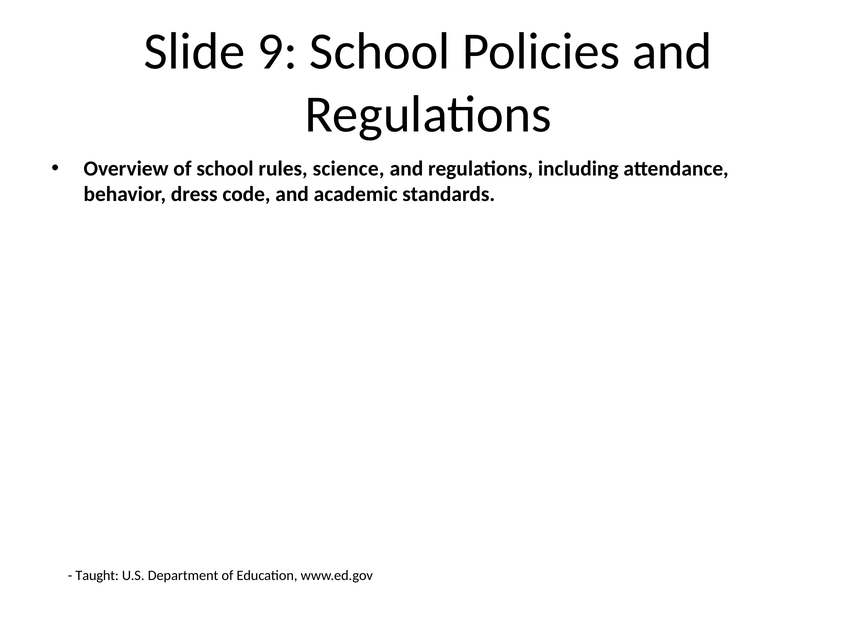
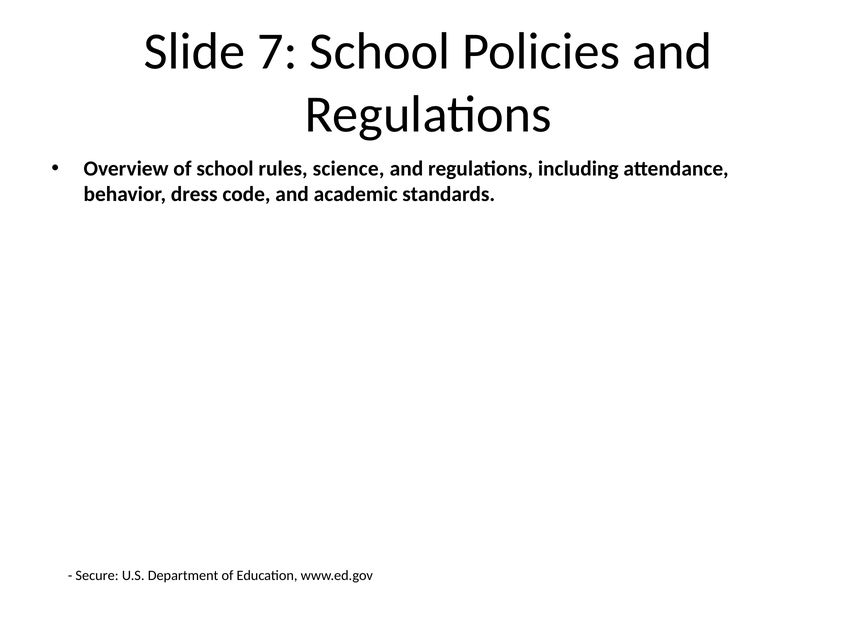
9: 9 -> 7 (277, 52)
Taught: Taught -> Secure (97, 575)
